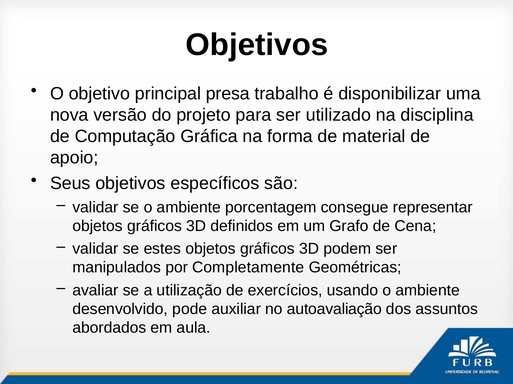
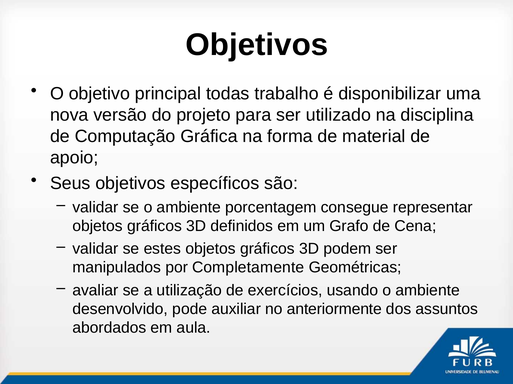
presa: presa -> todas (228, 94)
autoavaliação: autoavaliação -> anteriormente (334, 310)
